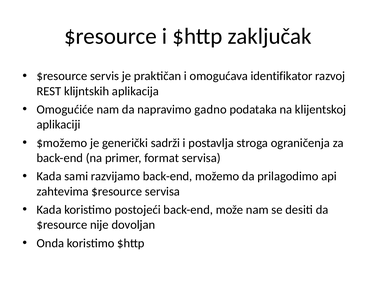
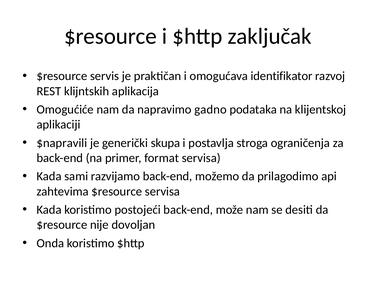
$možemo: $možemo -> $napravili (62, 143)
sadrži: sadrži -> skupa (165, 143)
